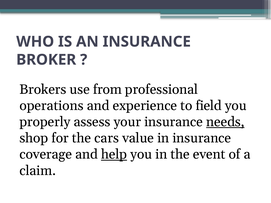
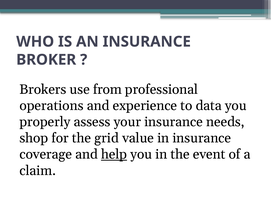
field: field -> data (209, 106)
needs underline: present -> none (225, 122)
cars: cars -> grid (107, 138)
